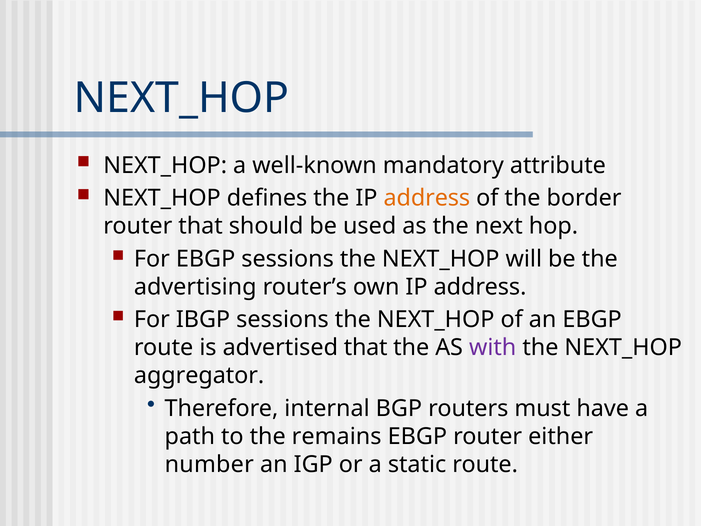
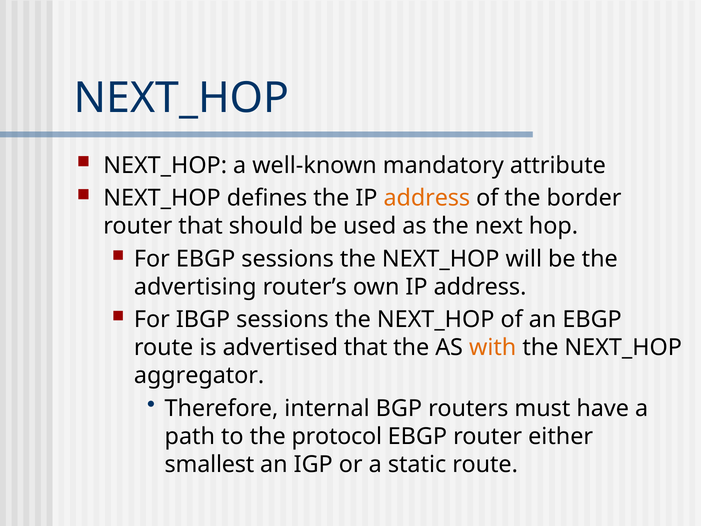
with colour: purple -> orange (493, 347)
remains: remains -> protocol (337, 436)
number: number -> smallest (209, 464)
